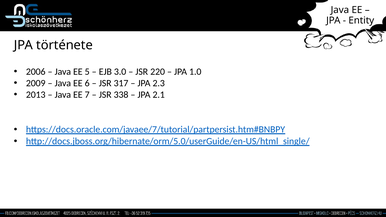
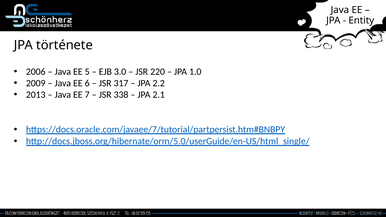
2.3: 2.3 -> 2.2 (159, 83)
